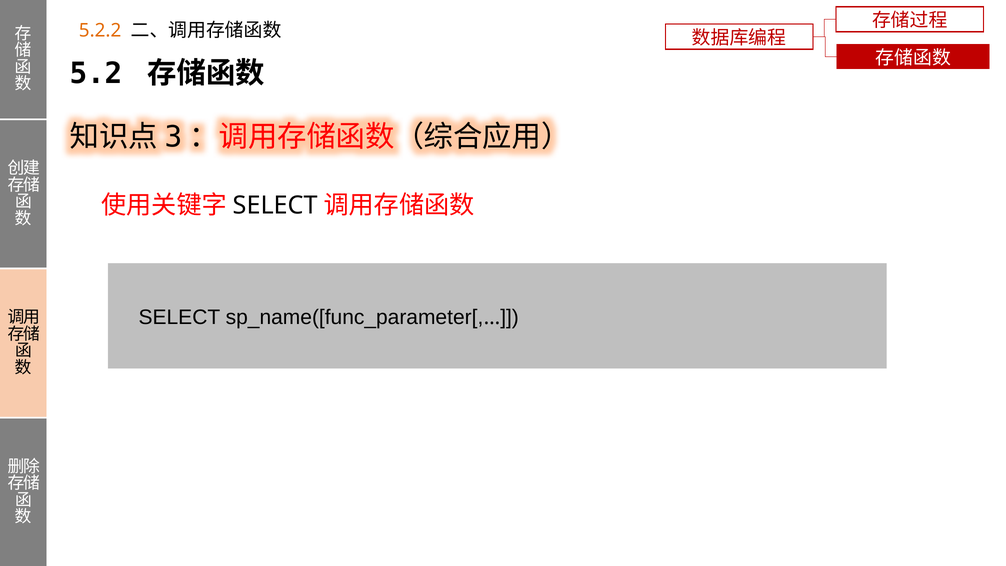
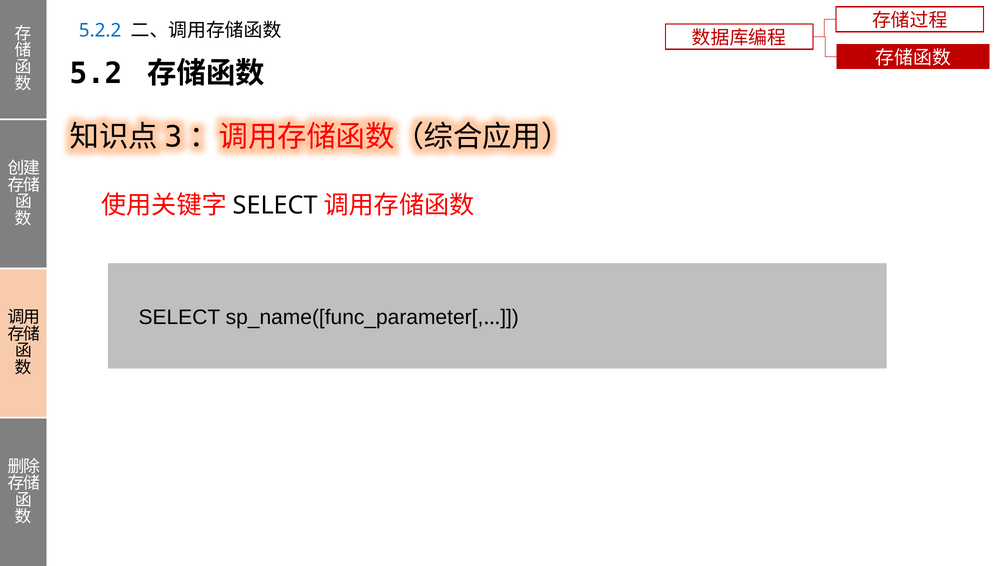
5.2.2 colour: orange -> blue (100, 31)
